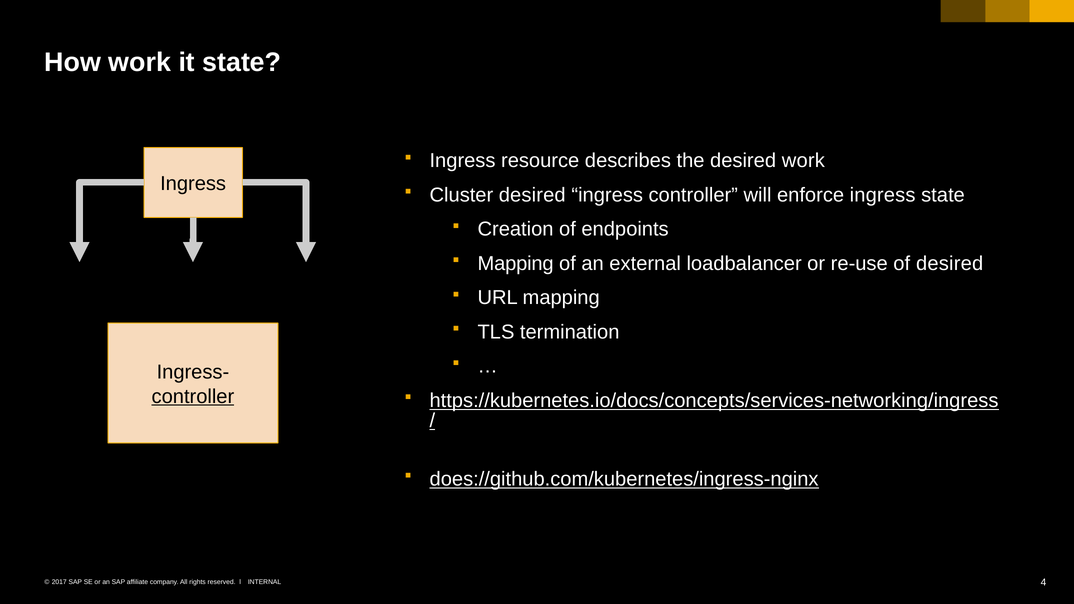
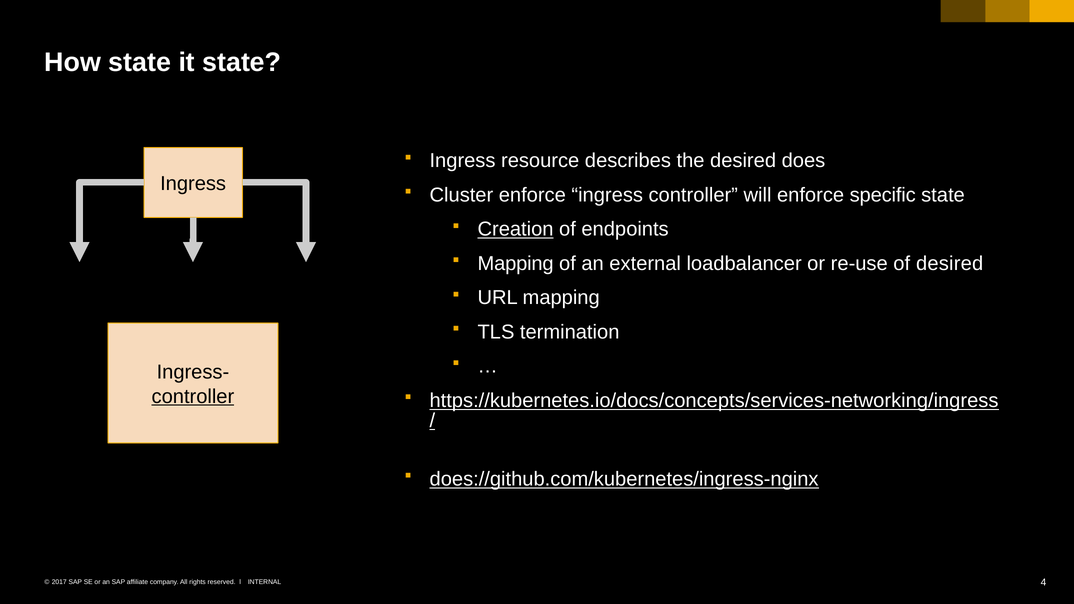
How work: work -> state (140, 62)
desired work: work -> does (803, 161)
Cluster desired: desired -> enforce (532, 195)
enforce ingress: ingress -> specific (883, 195)
Creation underline: none -> present (516, 229)
